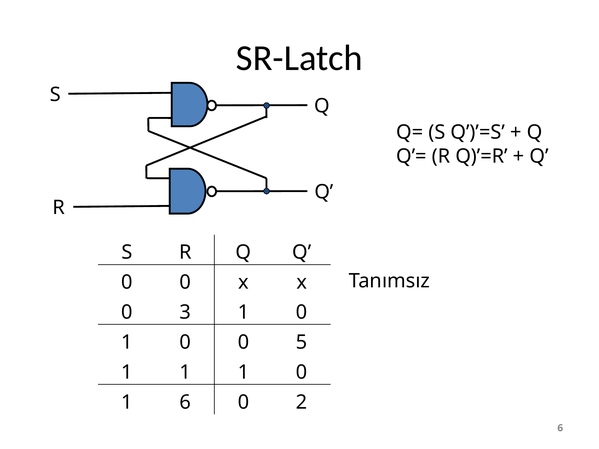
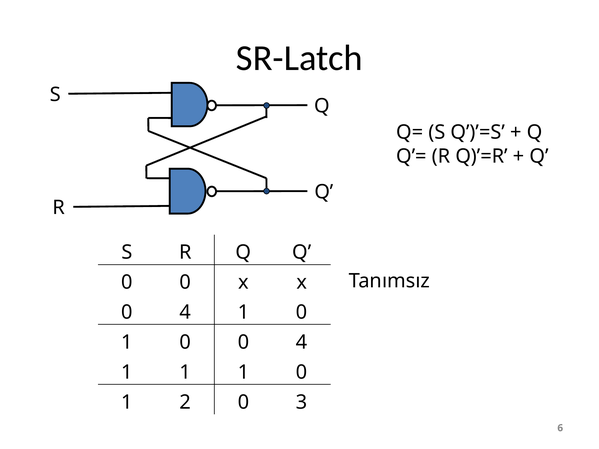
3: 3 -> 4 (185, 312)
0 0 5: 5 -> 4 (302, 342)
1 6: 6 -> 2 (185, 402)
2: 2 -> 3 (302, 402)
